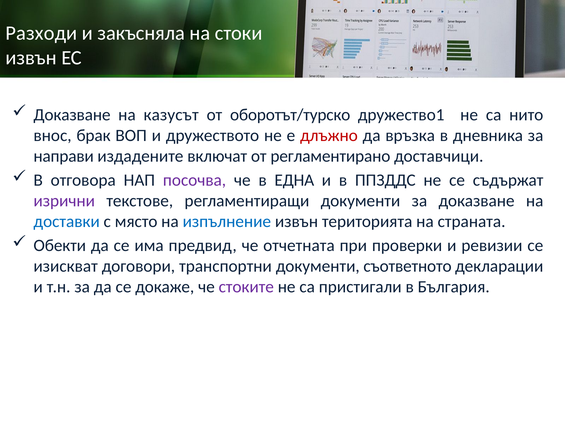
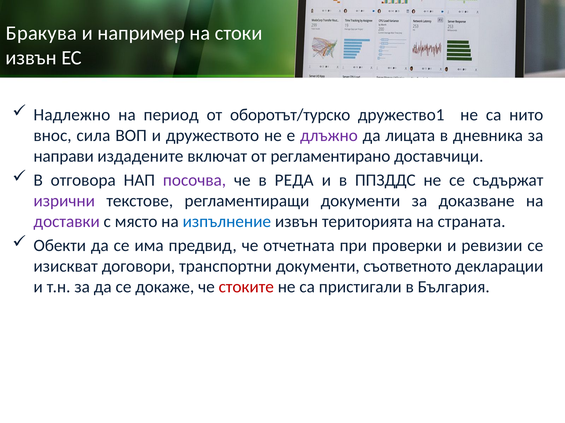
Разходи: Разходи -> Бракува (41, 33)
закъсняла: закъсняла -> например (141, 33)
Доказване: Доказване -> Надлежно (72, 115)
казусът: казусът -> период (171, 115)
брак: брак -> сила (93, 136)
длъжно colour: red -> purple (329, 136)
връзка: връзка -> лицата (410, 136)
ЕДНА: ЕДНА -> РЕДА (294, 181)
доставки colour: blue -> purple (67, 222)
стоките colour: purple -> red (246, 287)
